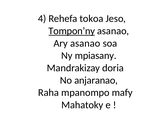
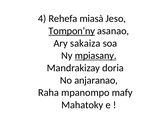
tokoa: tokoa -> miasà (91, 19)
Ary asanao: asanao -> sakaiza (85, 43)
mpiasany underline: none -> present (96, 56)
